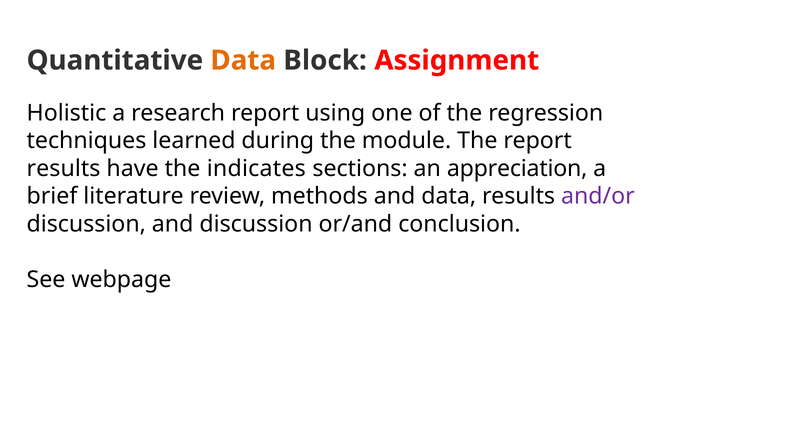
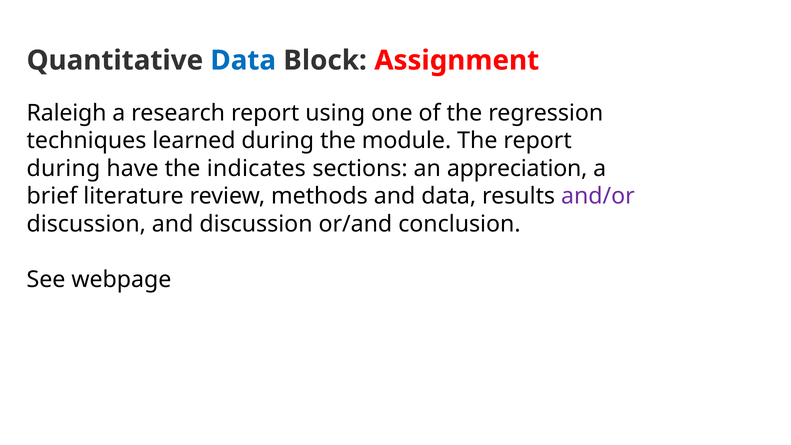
Data colour: orange -> blue (243, 60)
Holistic: Holistic -> Raleigh (67, 113)
results: results -> during (63, 168)
